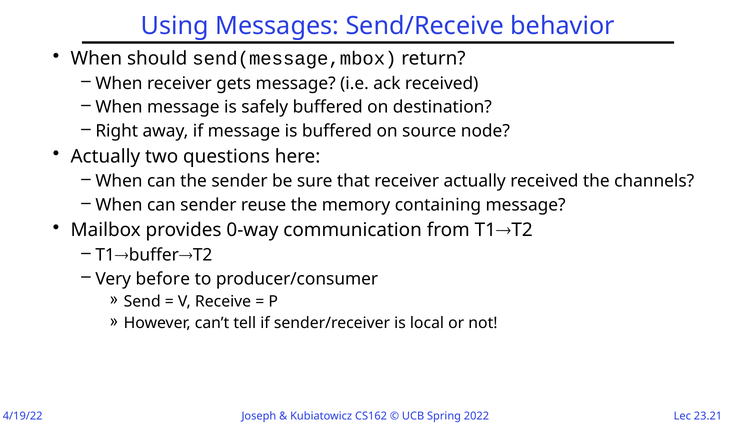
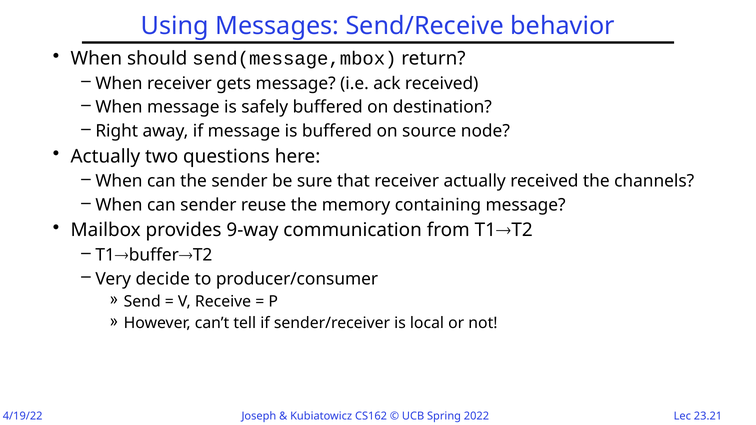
0-way: 0-way -> 9-way (252, 230)
before: before -> decide (163, 279)
